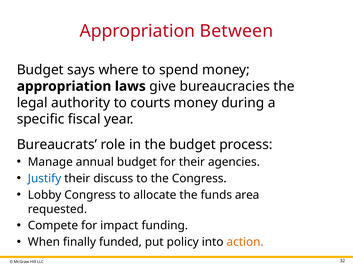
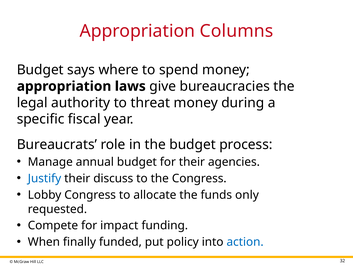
Between: Between -> Columns (236, 31)
courts: courts -> threat (150, 103)
area: area -> only (247, 195)
action colour: orange -> blue (245, 242)
